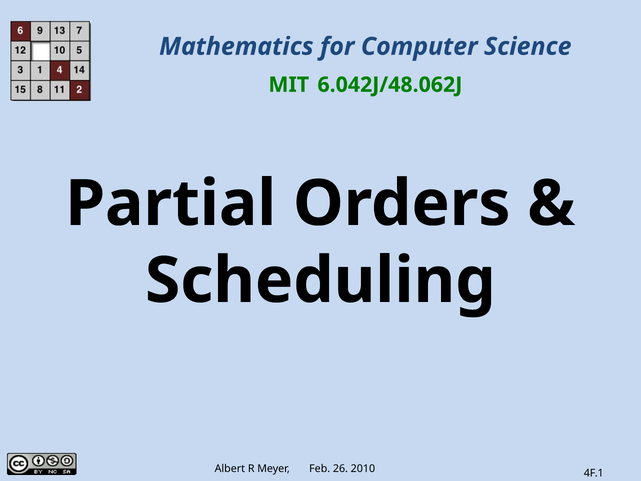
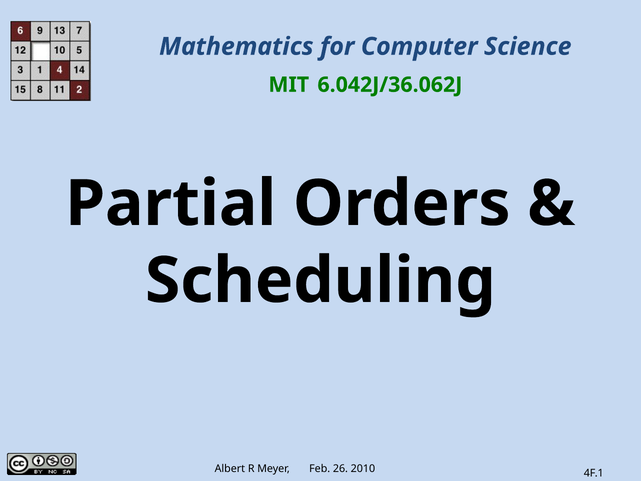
6.042J/48.062J: 6.042J/48.062J -> 6.042J/36.062J (390, 85)
